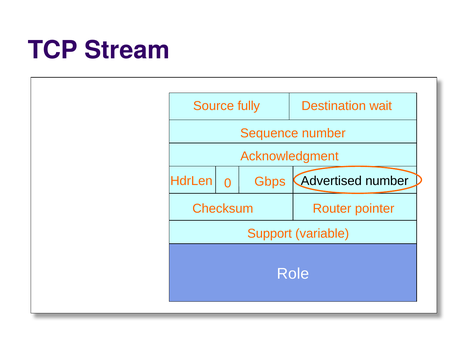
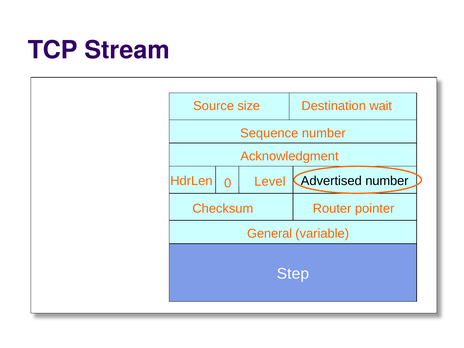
fully: fully -> size (249, 106)
Gbps: Gbps -> Level (270, 182)
Support: Support -> General (270, 234)
Role: Role -> Step (293, 274)
